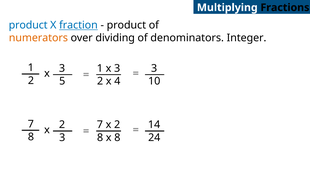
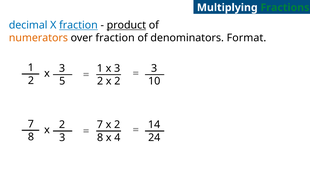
Fractions colour: black -> green (285, 8)
product: product -> decimal (28, 25)
product underline: none -> present (126, 25)
over dividing: dividing -> fraction (115, 38)
Integer: Integer -> Format (246, 38)
2 x 4: 4 -> 2 (117, 81)
x 8: 8 -> 4 (117, 138)
